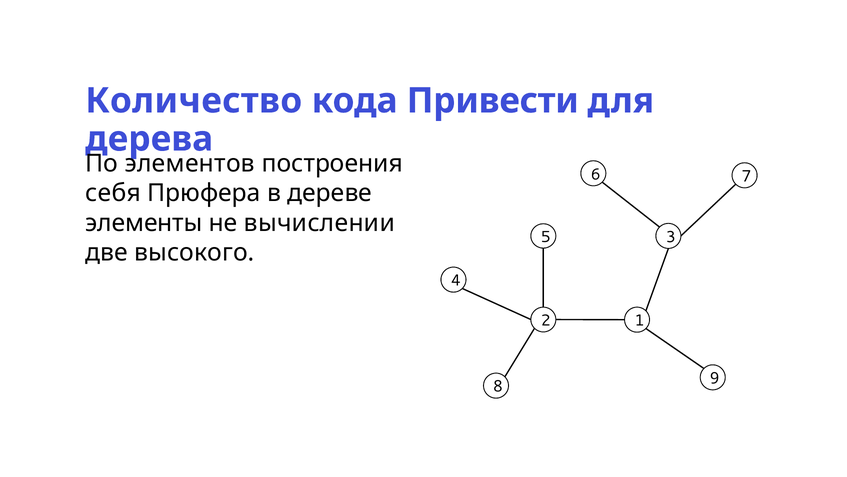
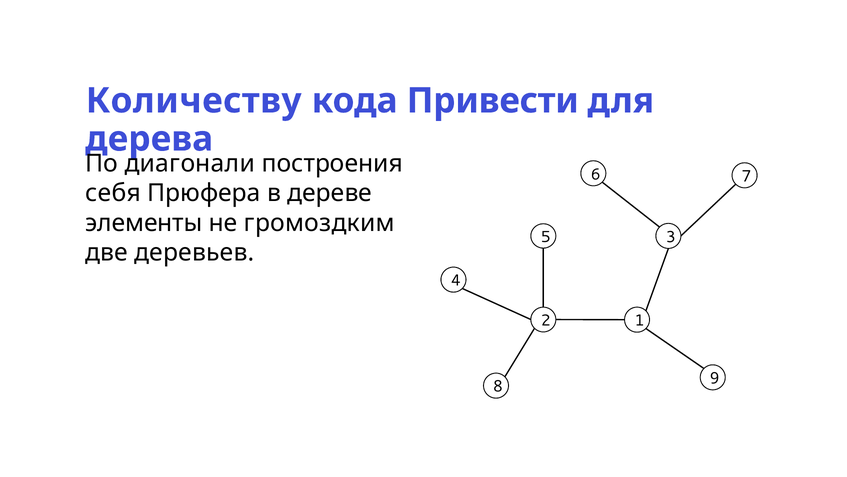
Количество: Количество -> Количеству (194, 101)
элементов: элементов -> диагонали (190, 163)
вычислении: вычислении -> громоздким (319, 223)
высокого: высокого -> деревьев (194, 252)
